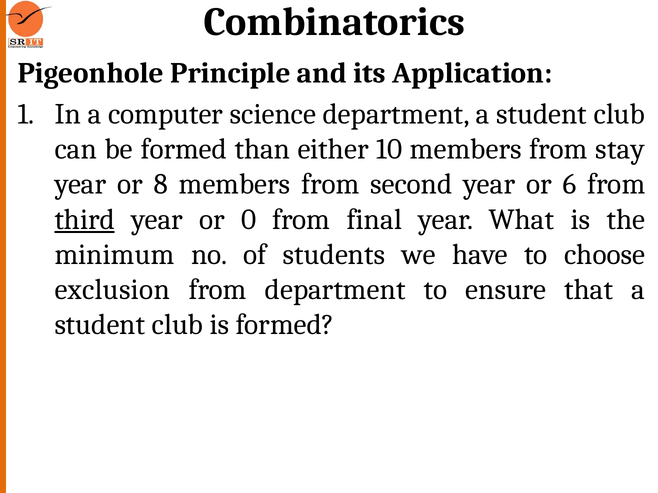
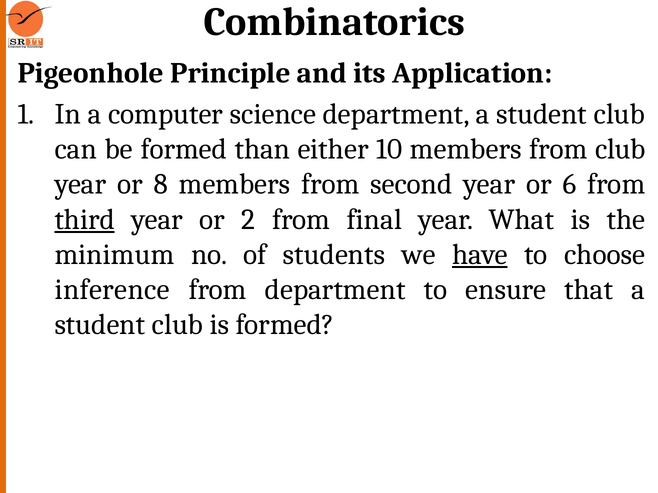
from stay: stay -> club (620, 149)
0: 0 -> 2 (248, 220)
have underline: none -> present (480, 255)
exclusion: exclusion -> inference (112, 290)
